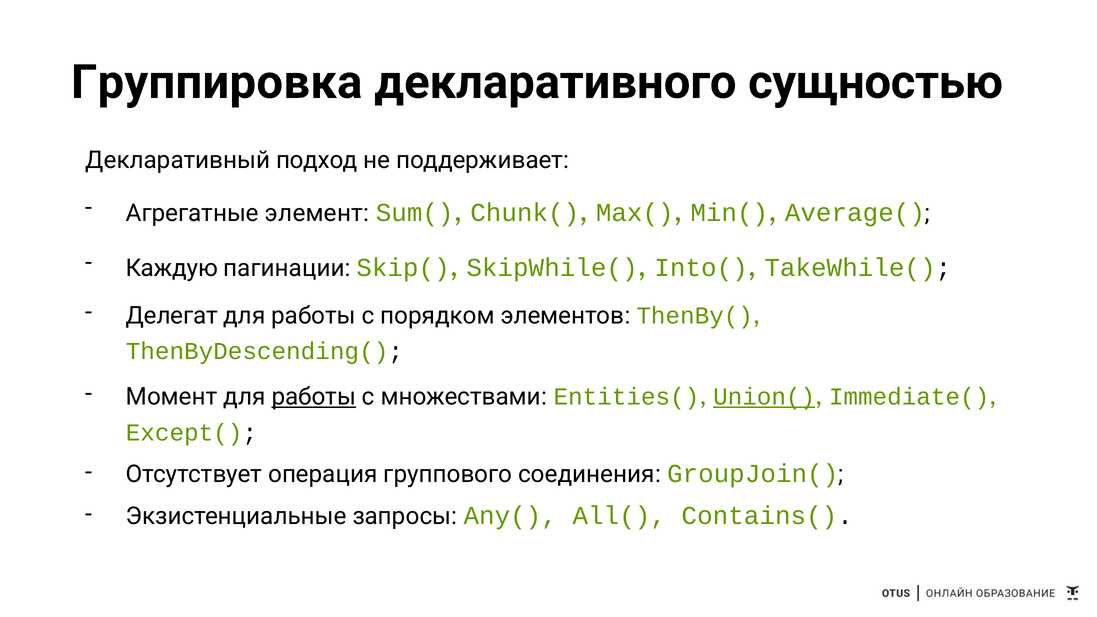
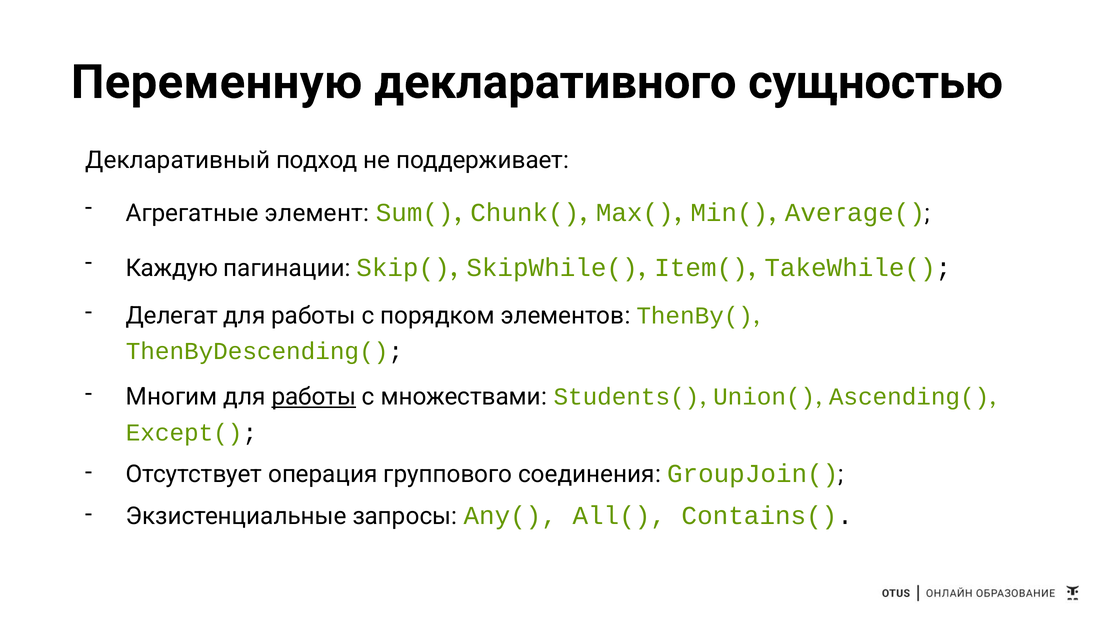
Группировка: Группировка -> Переменную (217, 82)
Into(: Into( -> Item( (701, 268)
Момент: Момент -> Многим (172, 397)
Entities(: Entities( -> Students( (626, 397)
Union( underline: present -> none (764, 397)
Immediate(: Immediate( -> Ascending( (909, 397)
